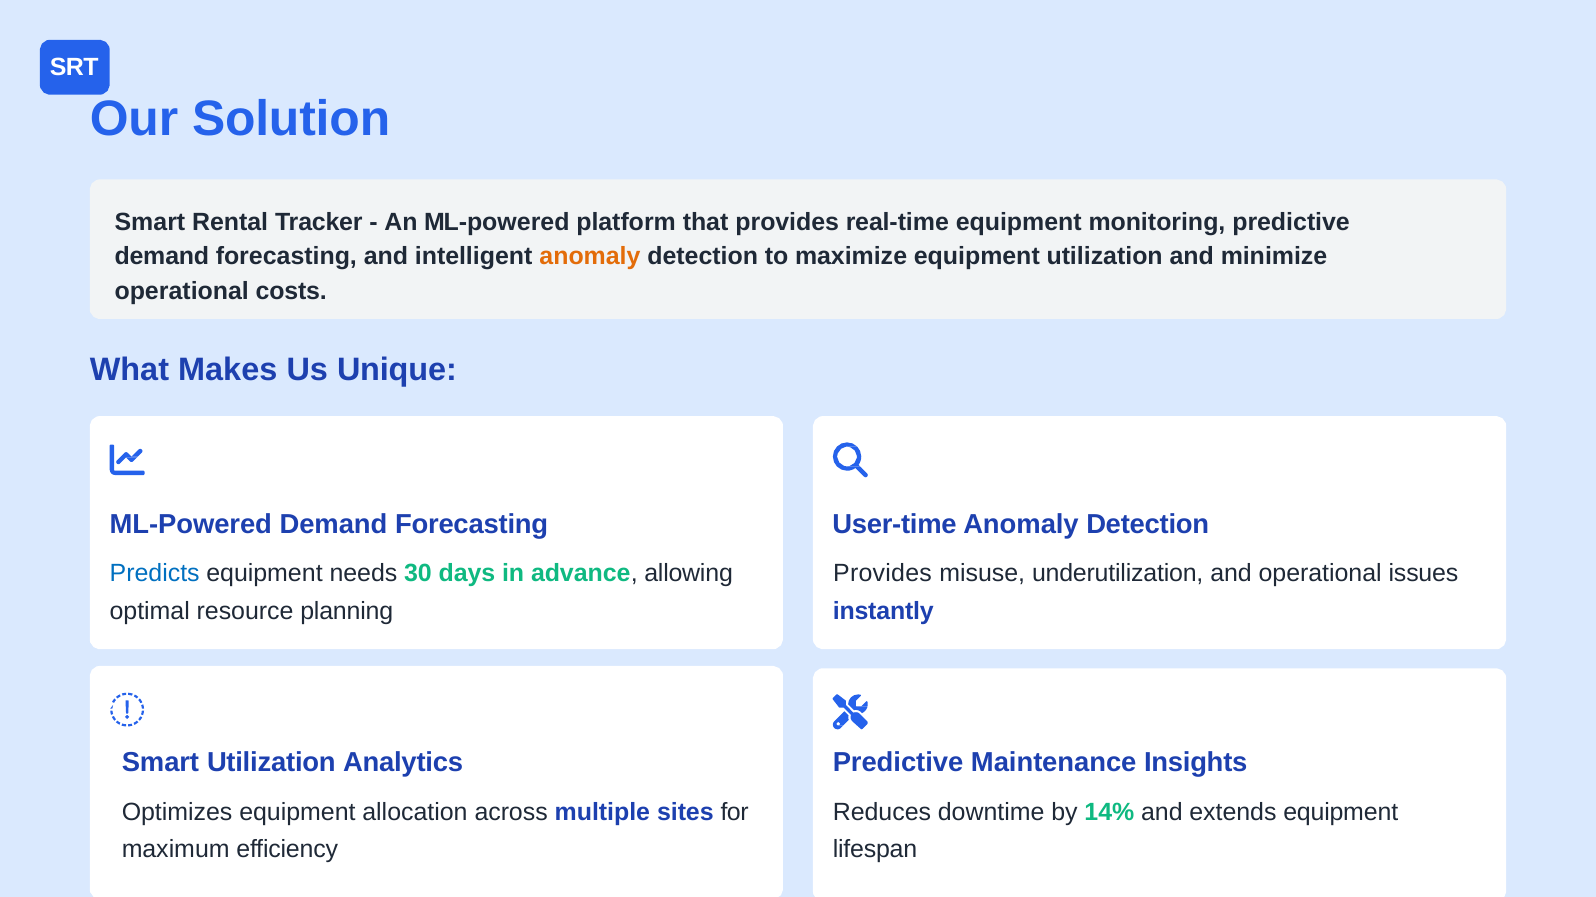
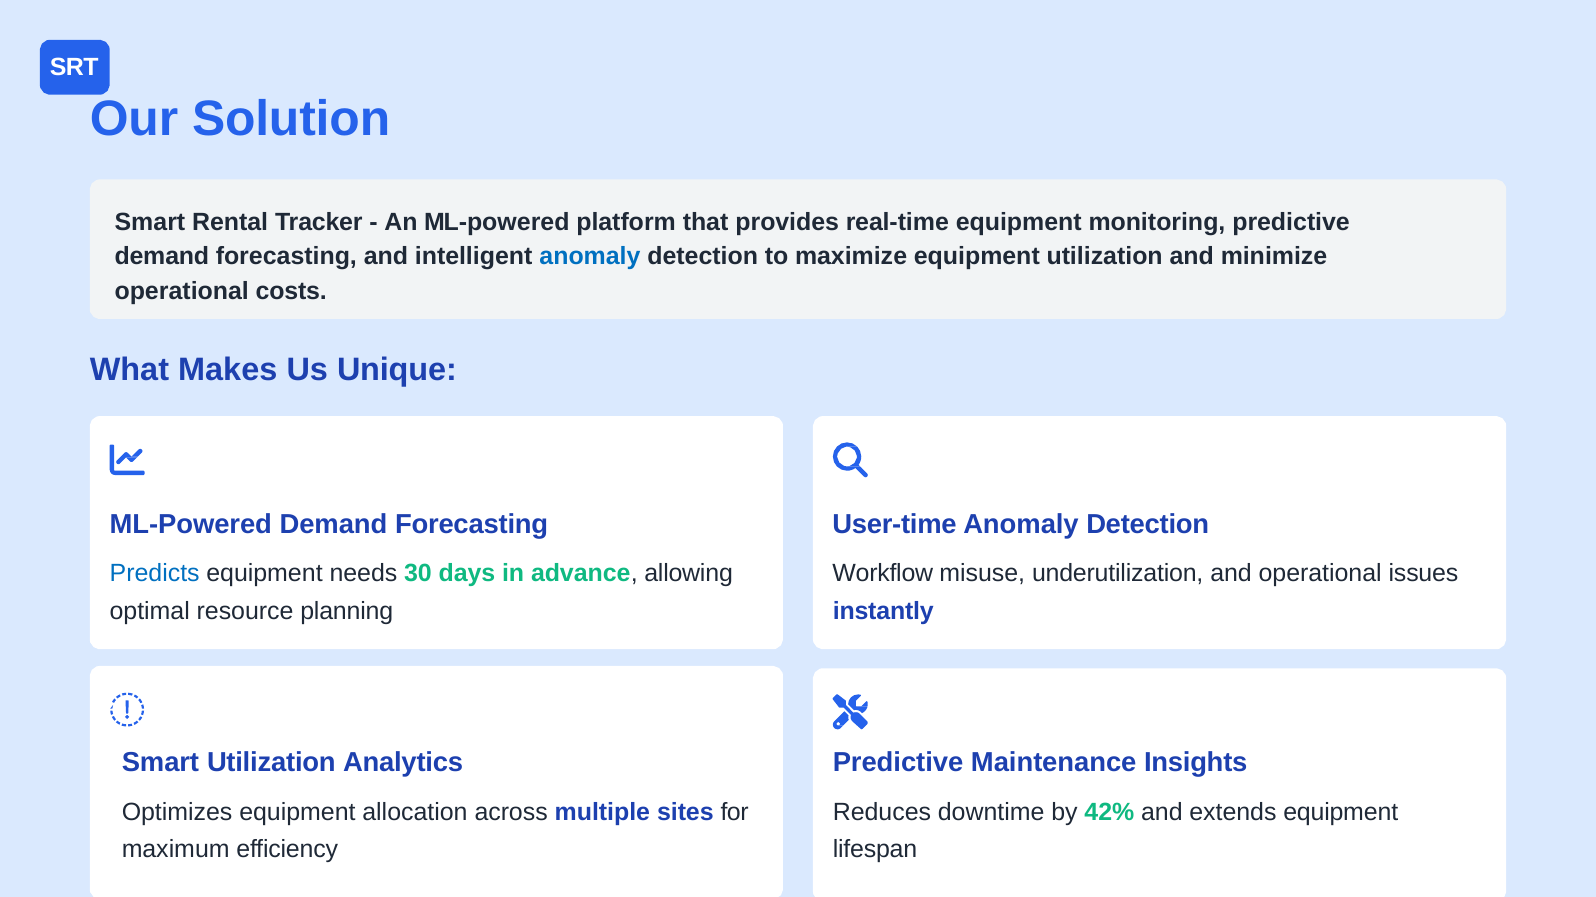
anomaly colour: orange -> blue (590, 257)
Provides: Provides -> Workflow (883, 574)
14%: 14% -> 42% (1109, 812)
